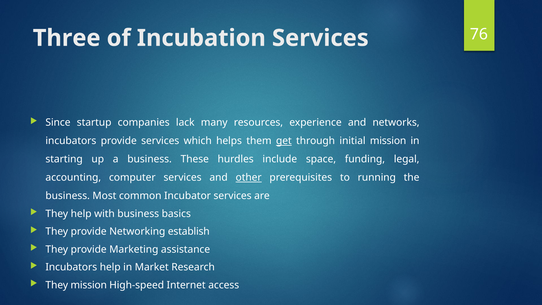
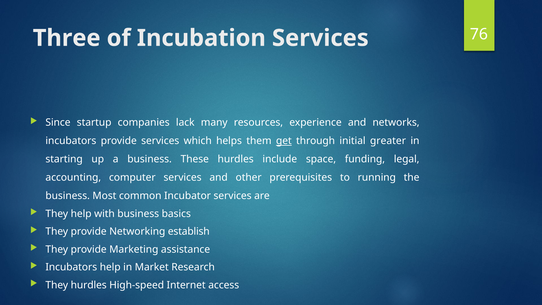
initial mission: mission -> greater (388, 141)
other underline: present -> none (249, 177)
They mission: mission -> hurdles (89, 285)
